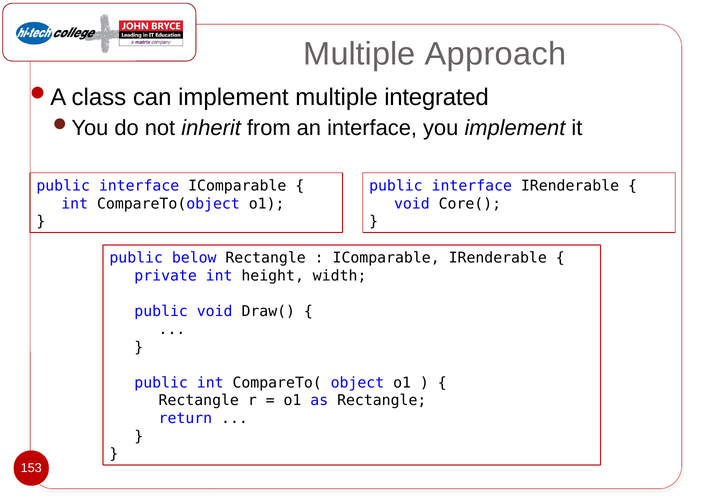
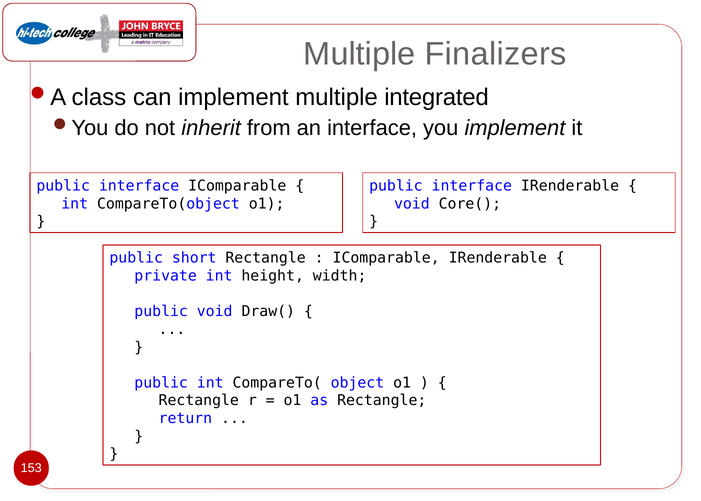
Approach: Approach -> Finalizers (496, 54)
below: below -> short (194, 258)
